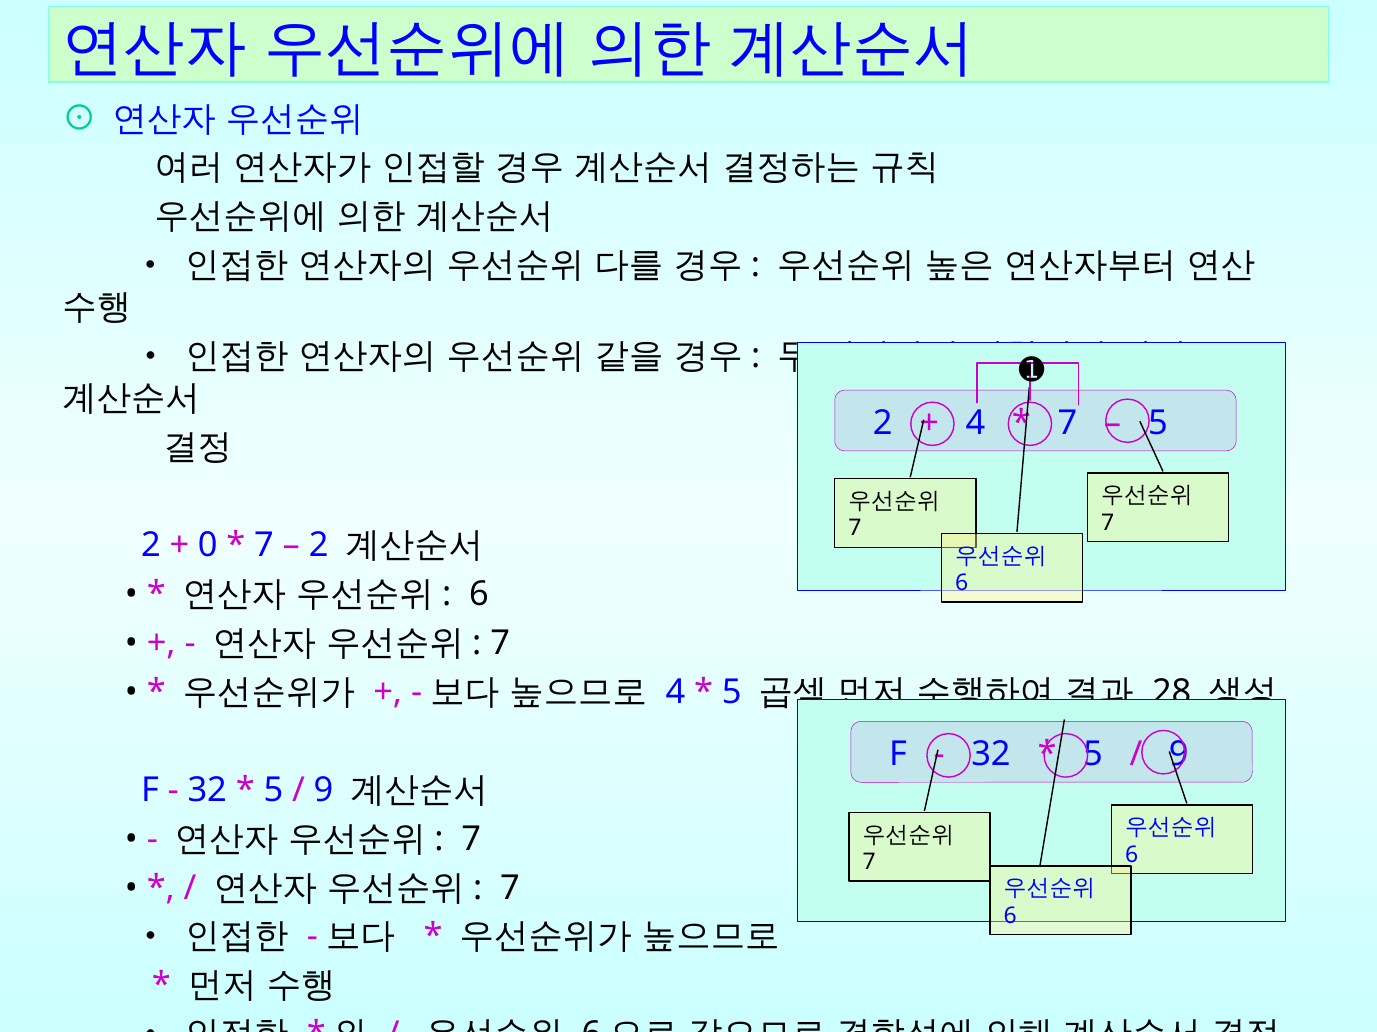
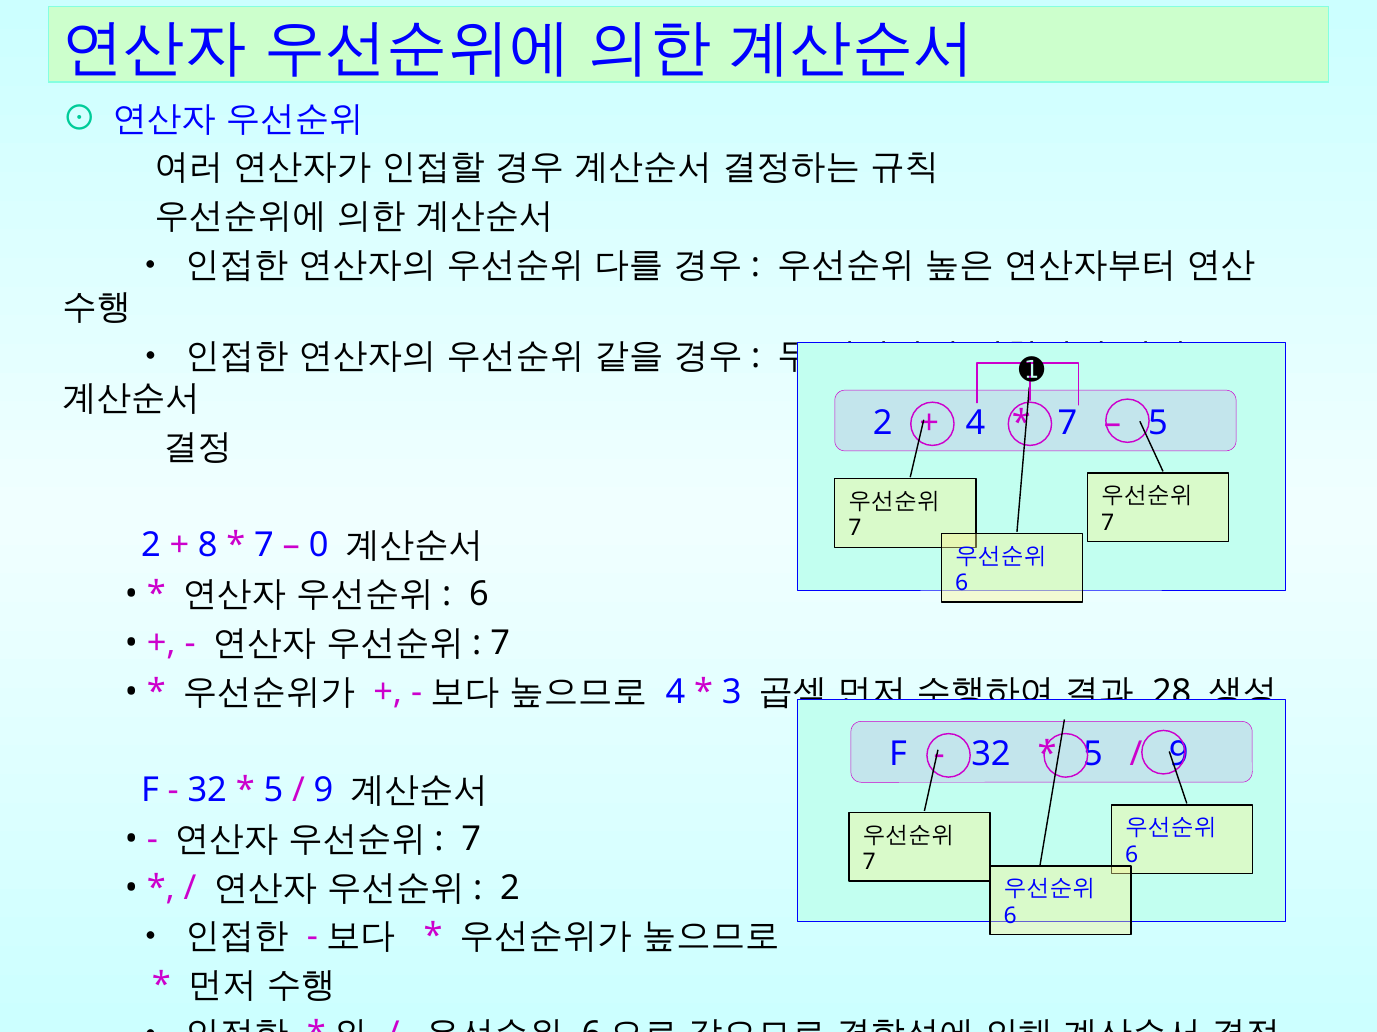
0: 0 -> 8 (208, 546)
2: 2 -> 0 (319, 546)
5: 5 -> 3 (732, 692)
7: 7 -> 2 (510, 888)
